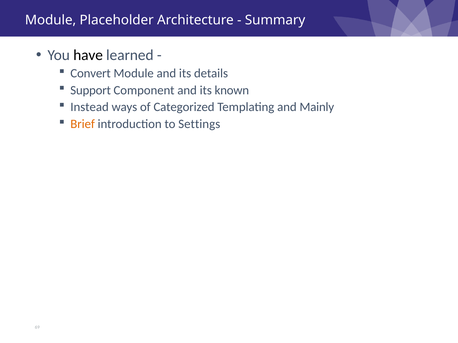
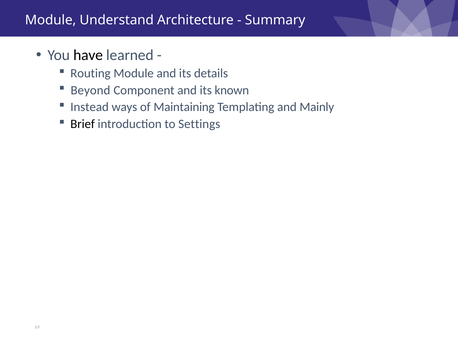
Placeholder: Placeholder -> Understand (117, 20)
Convert: Convert -> Routing (91, 73)
Support: Support -> Beyond (90, 90)
Categorized: Categorized -> Maintaining (184, 107)
Brief colour: orange -> black (83, 124)
